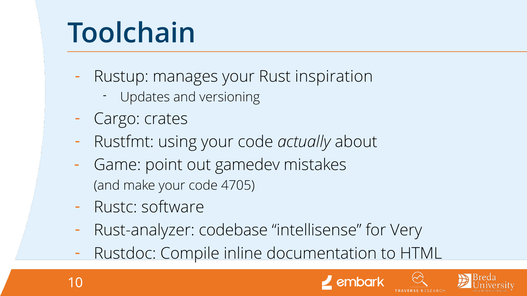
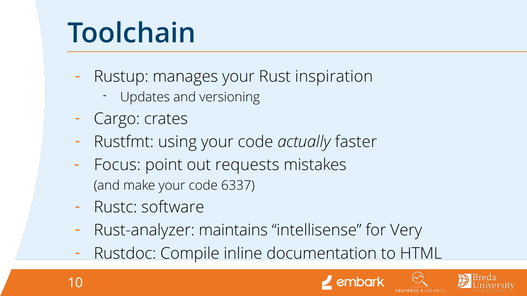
about: about -> faster (356, 142)
Game: Game -> Focus (117, 165)
gamedev: gamedev -> requests (247, 165)
4705: 4705 -> 6337 (238, 186)
codebase: codebase -> maintains (233, 231)
